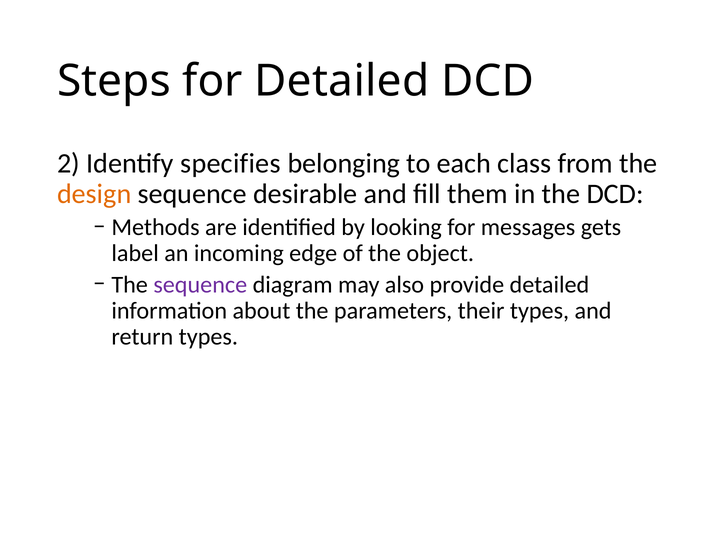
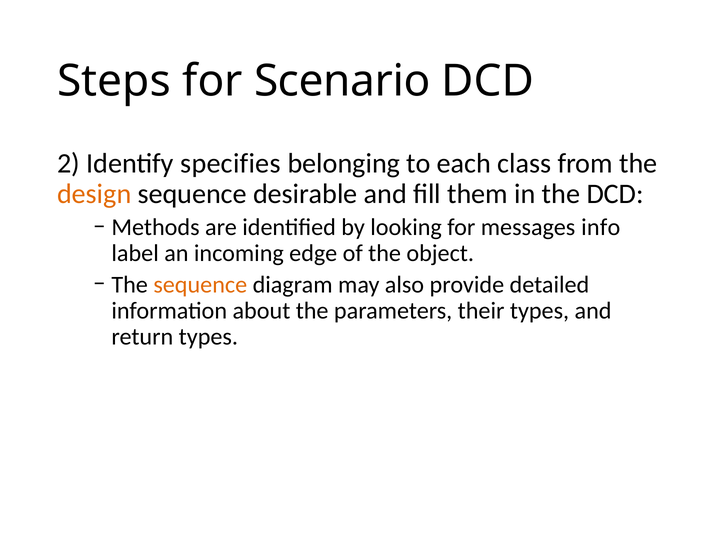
for Detailed: Detailed -> Scenario (342, 81)
gets: gets -> info (601, 227)
sequence colour: purple -> orange (200, 284)
